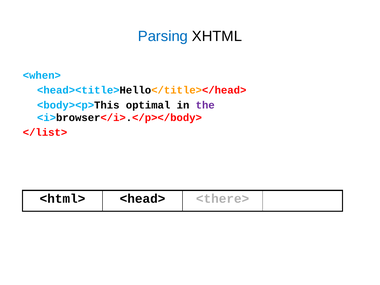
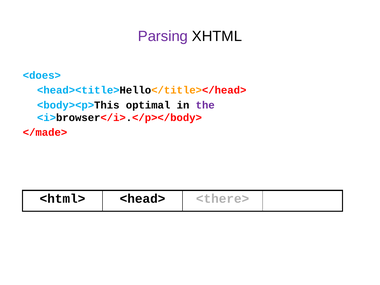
Parsing colour: blue -> purple (163, 36)
<when>: <when> -> <does> (42, 75)
</list>: </list> -> </made> (45, 132)
